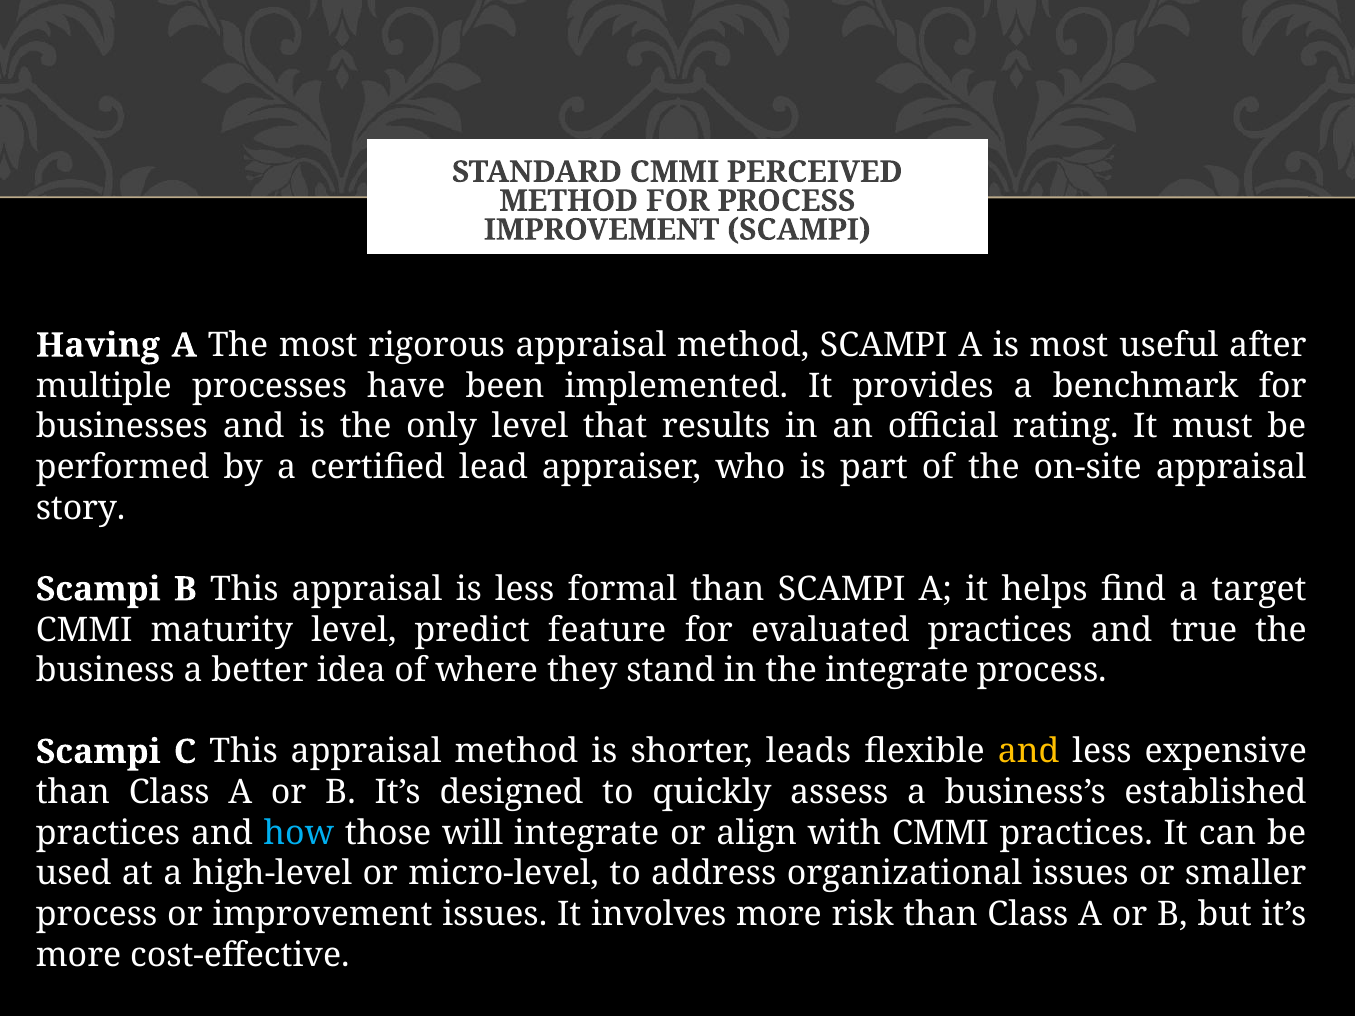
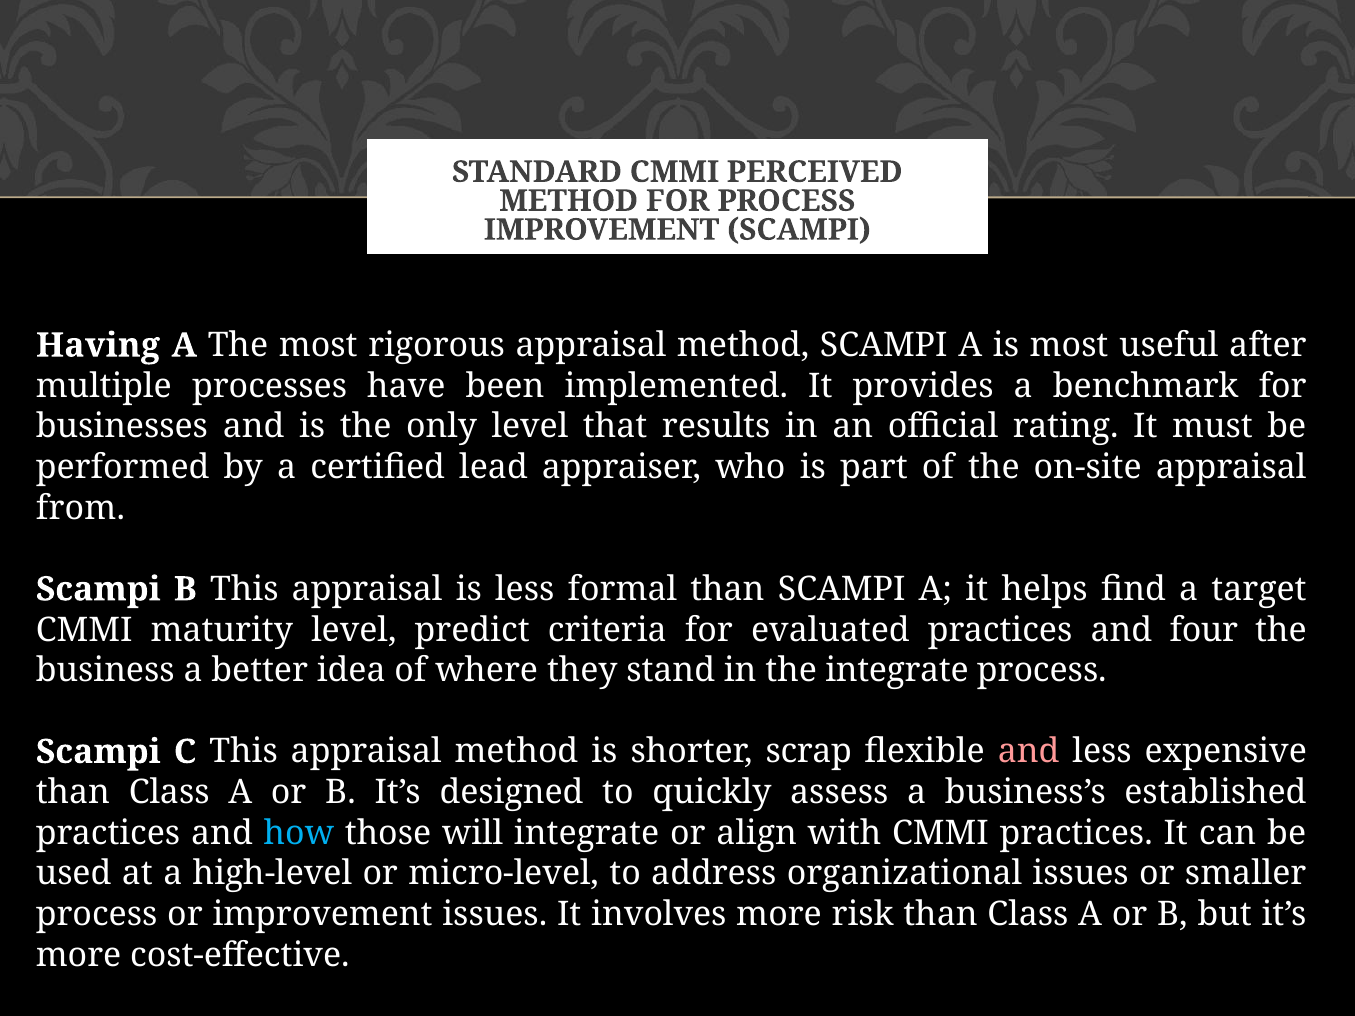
story: story -> from (80, 508)
feature: feature -> criteria (607, 630)
true: true -> four (1204, 630)
leads: leads -> scrap (809, 752)
and colour: yellow -> pink (1029, 752)
